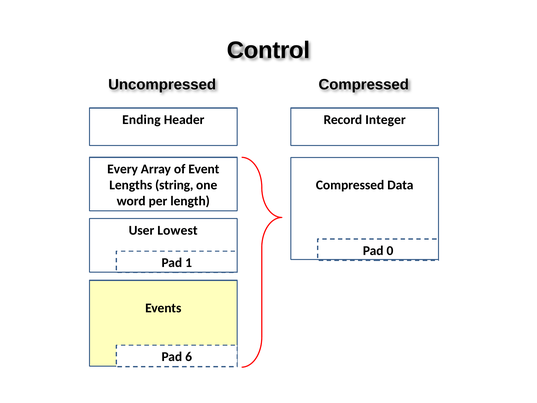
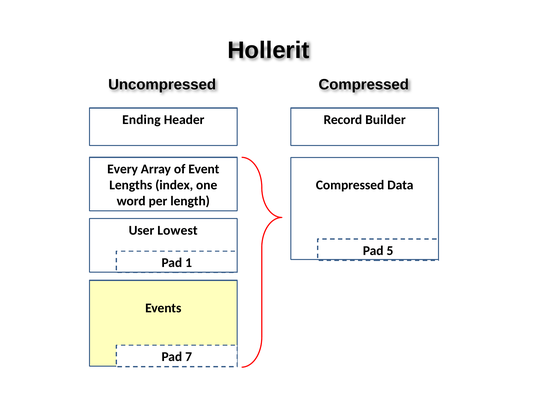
Control: Control -> Hollerit (268, 50)
Integer: Integer -> Builder (385, 120)
string: string -> index (174, 185)
0: 0 -> 5 (390, 250)
6: 6 -> 7 (189, 357)
